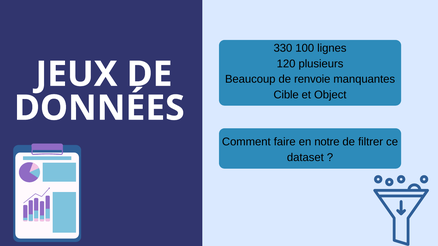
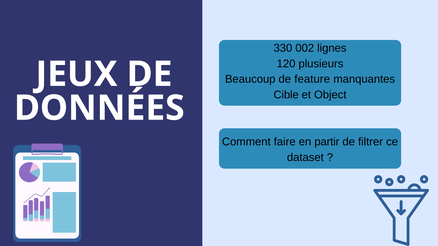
100: 100 -> 002 (305, 48)
renvoie: renvoie -> feature (312, 79)
notre: notre -> partir (327, 142)
